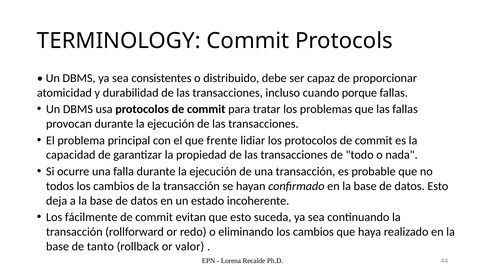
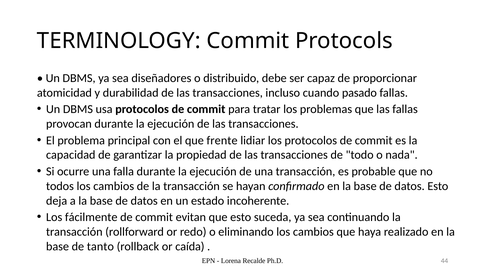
consistentes: consistentes -> diseñadores (161, 78)
porque: porque -> pasado (359, 93)
valor: valor -> caída (190, 246)
